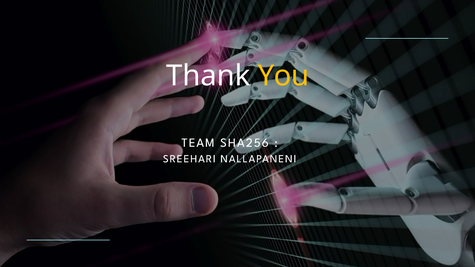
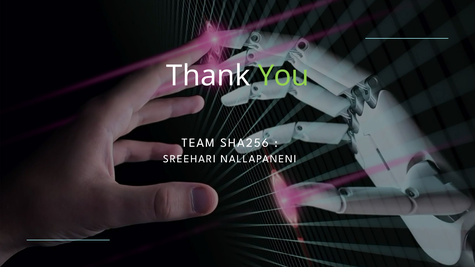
You colour: yellow -> light green (283, 76)
